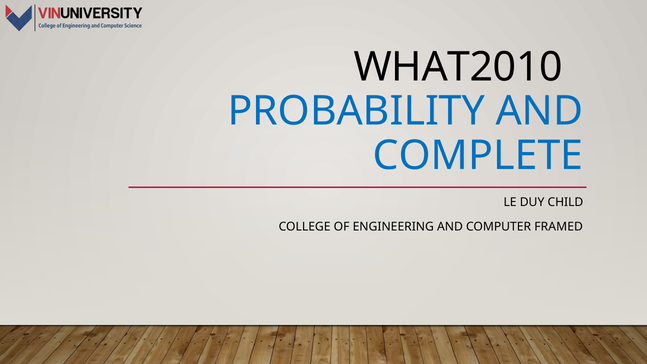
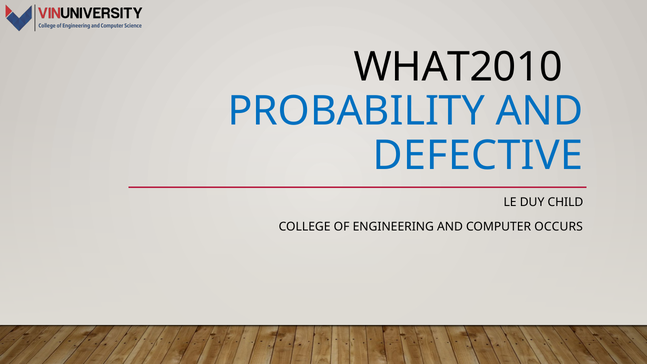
COMPLETE: COMPLETE -> DEFECTIVE (478, 156)
FRAMED: FRAMED -> OCCURS (559, 227)
